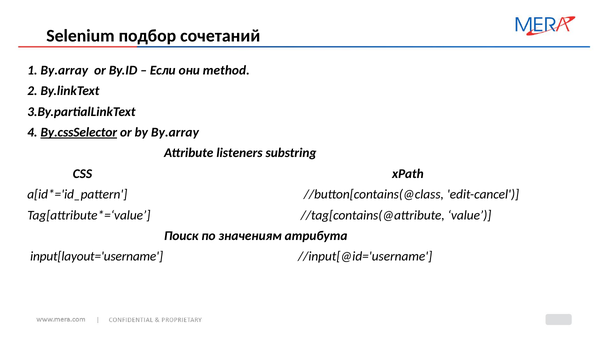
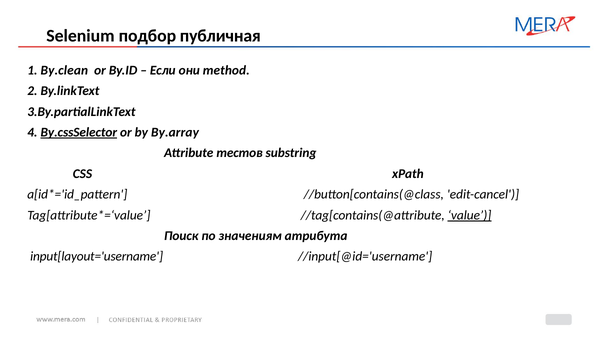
сочетаний: сочетаний -> публичная (220, 36)
1 By.array: By.array -> By.clean (64, 70)
listeners: listeners -> тестов (240, 153)
value underline: none -> present (470, 215)
